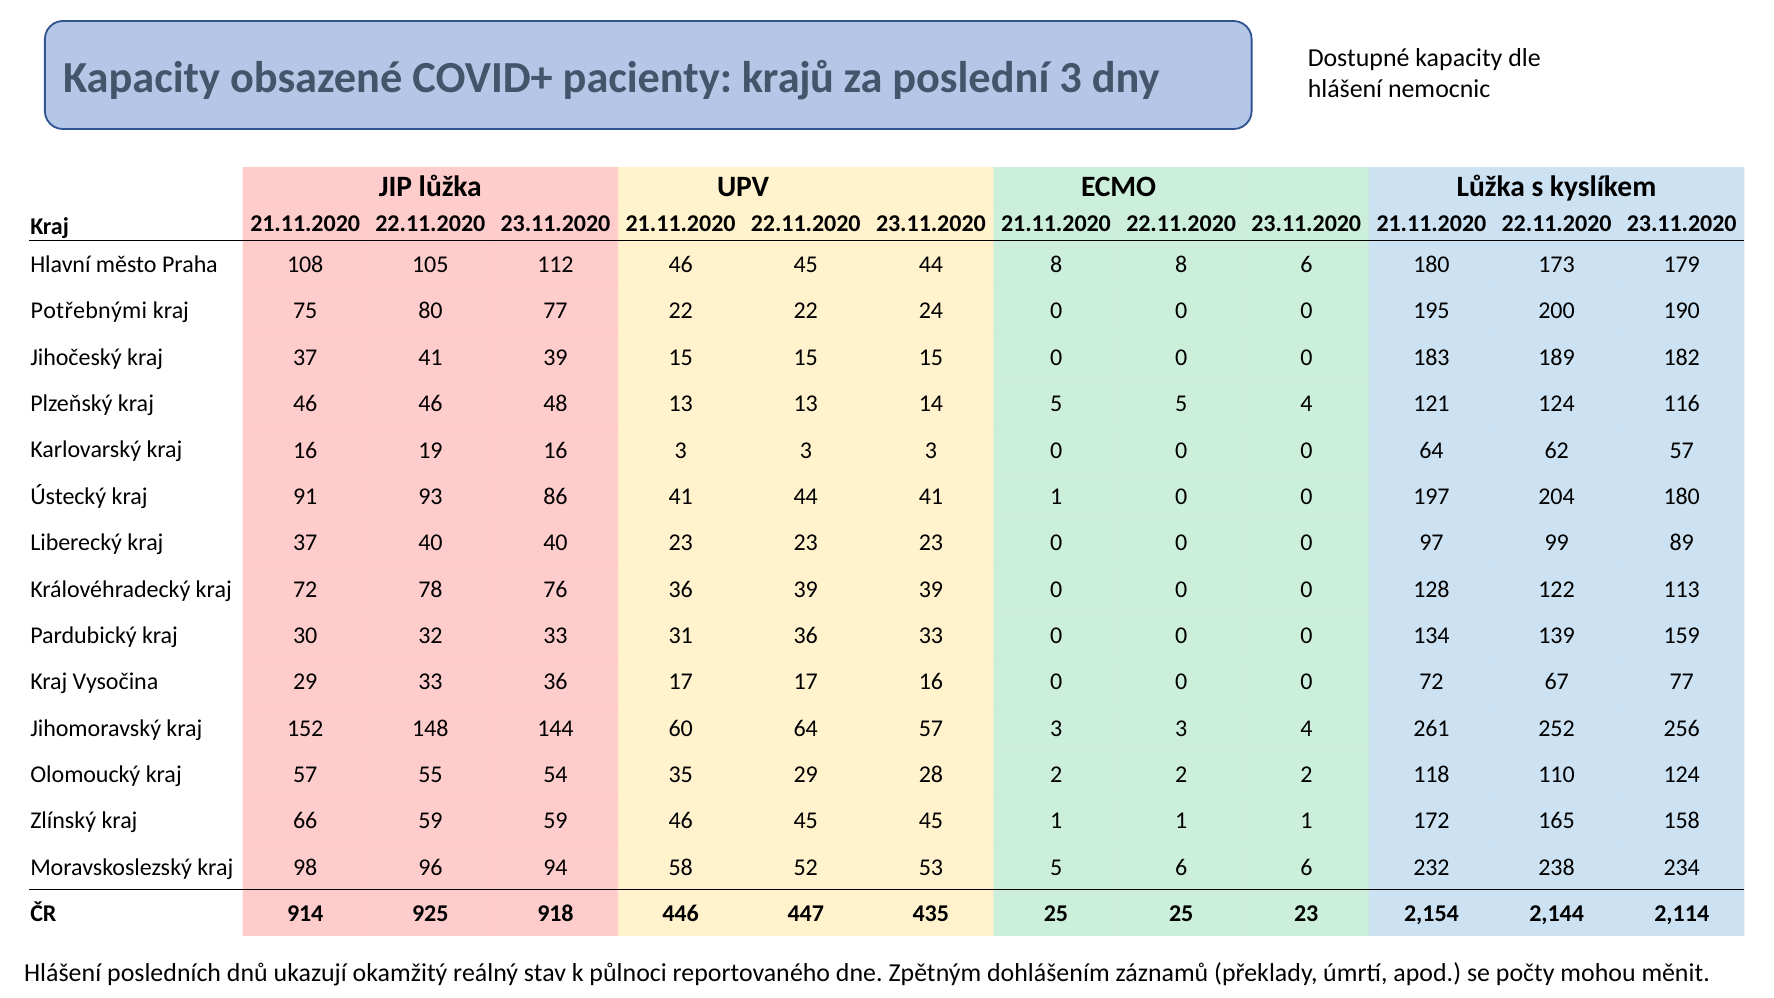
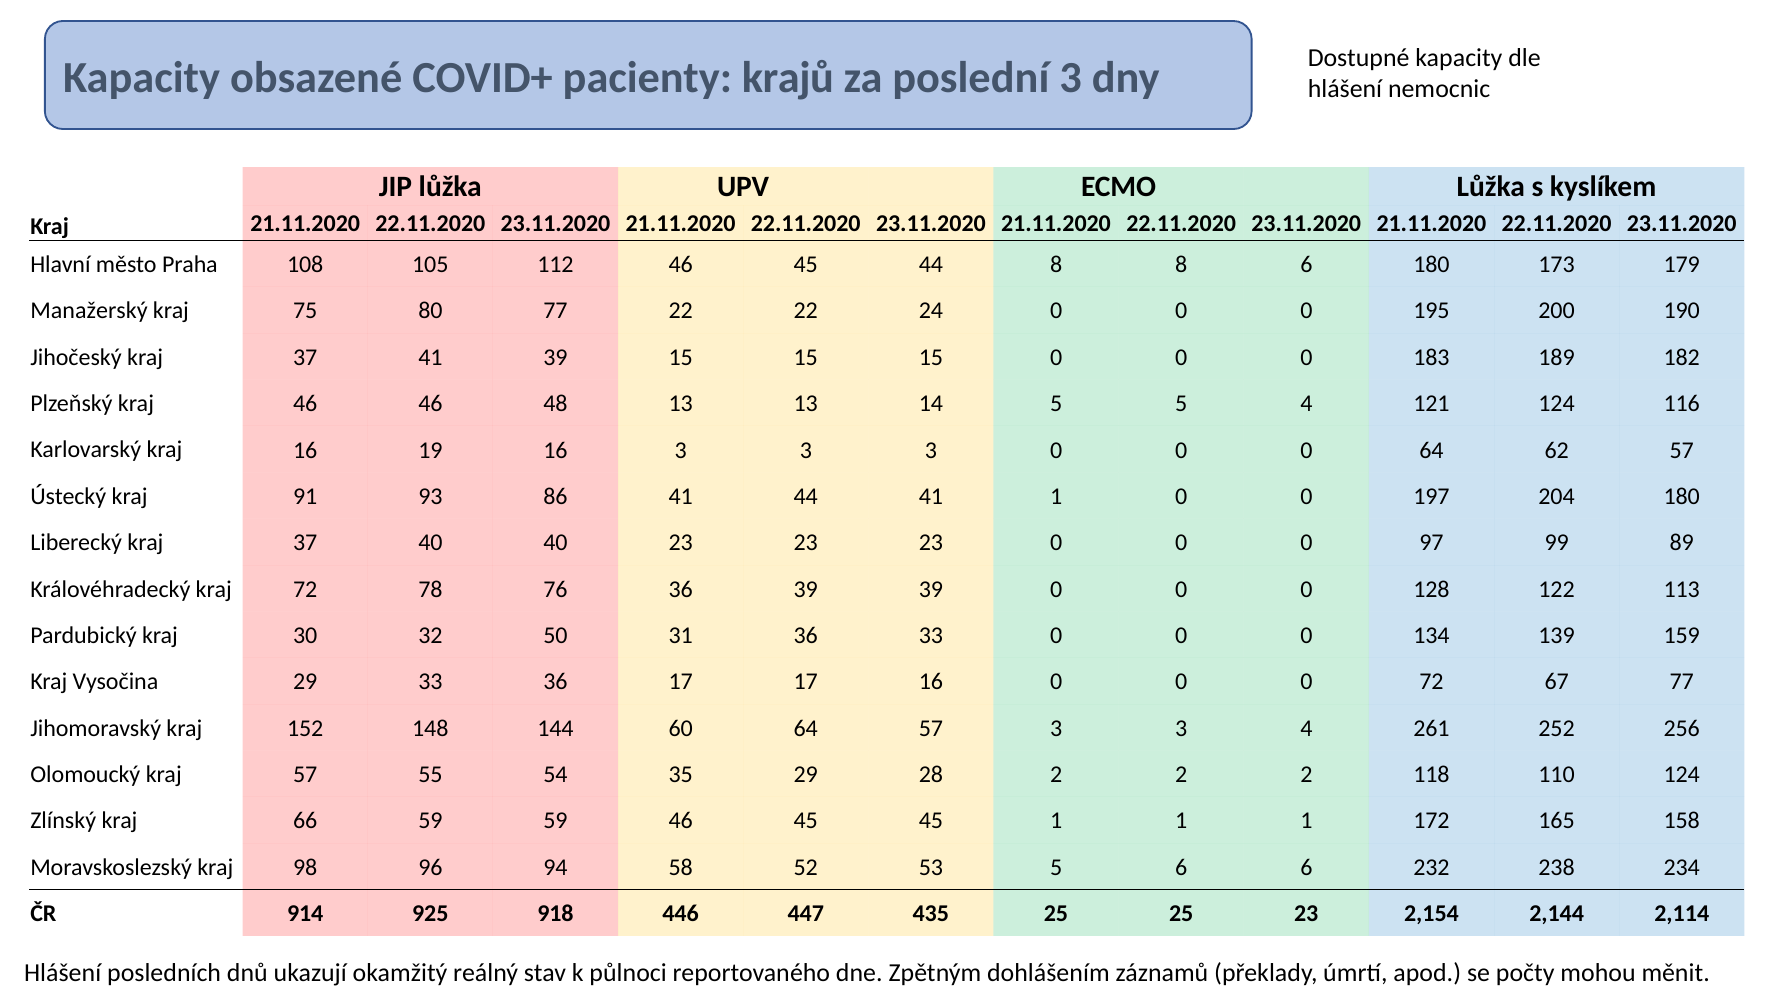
Potřebnými: Potřebnými -> Manažerský (89, 311)
32 33: 33 -> 50 (556, 635)
